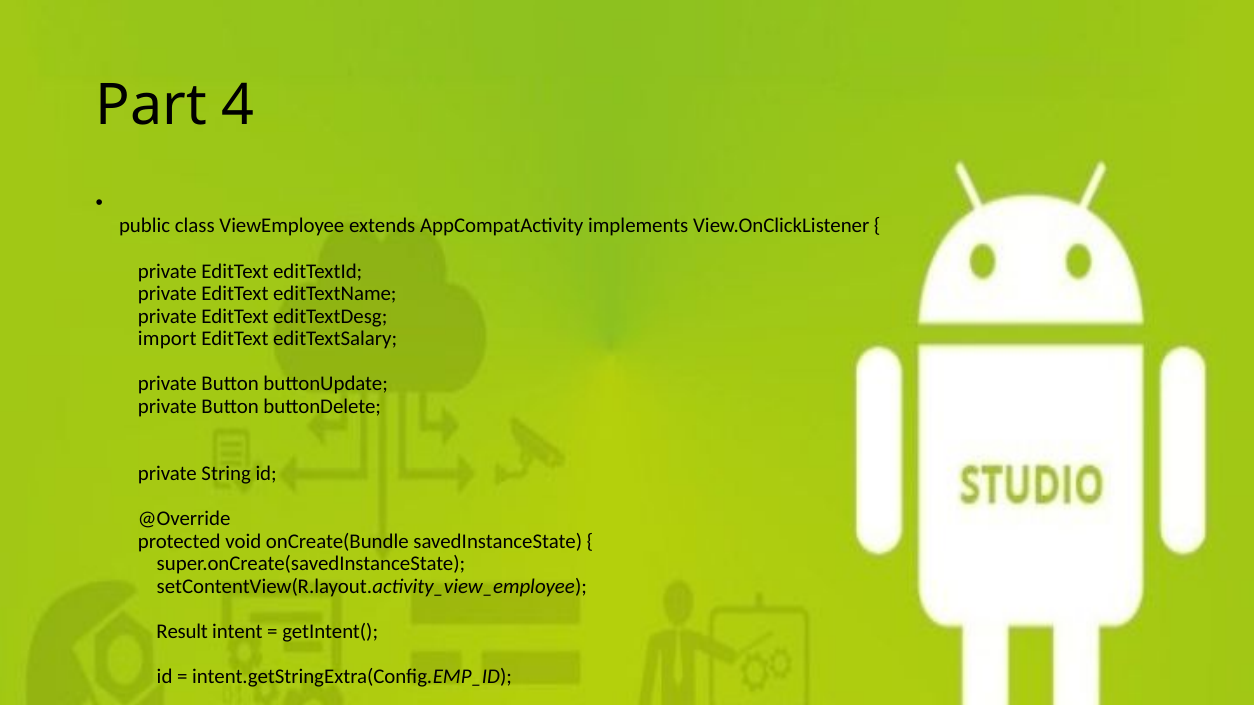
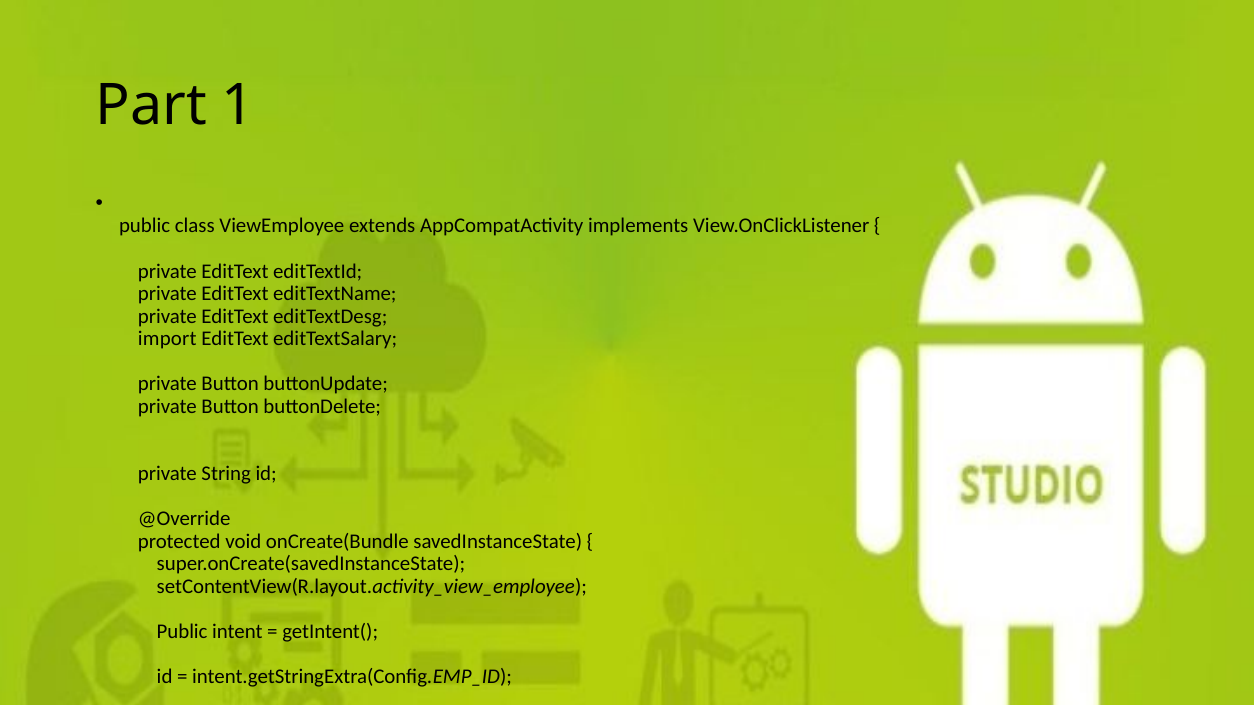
4: 4 -> 1 (238, 105)
Result: Result -> Public (182, 632)
